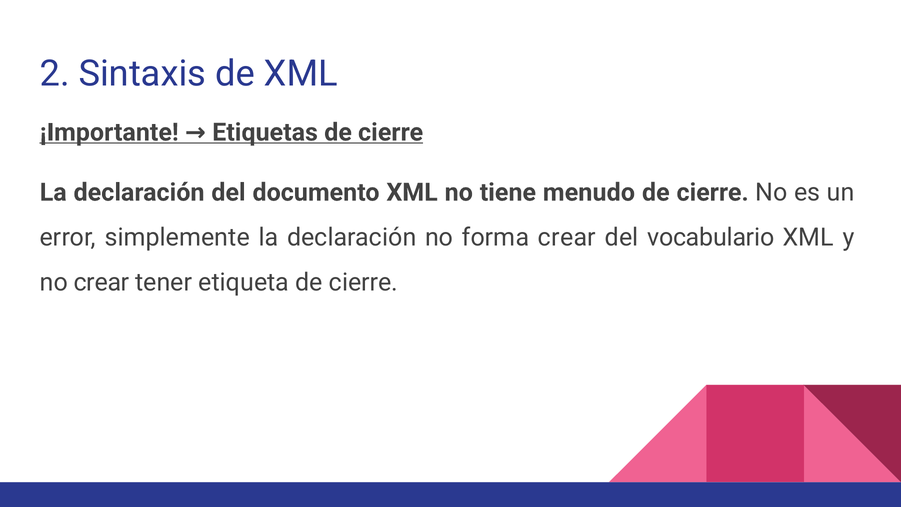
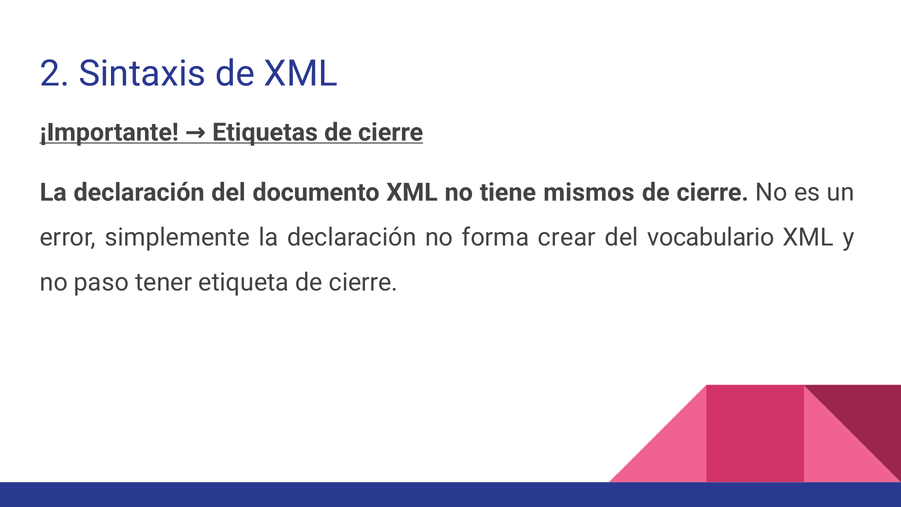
menudo: menudo -> mismos (589, 192)
no crear: crear -> paso (101, 282)
